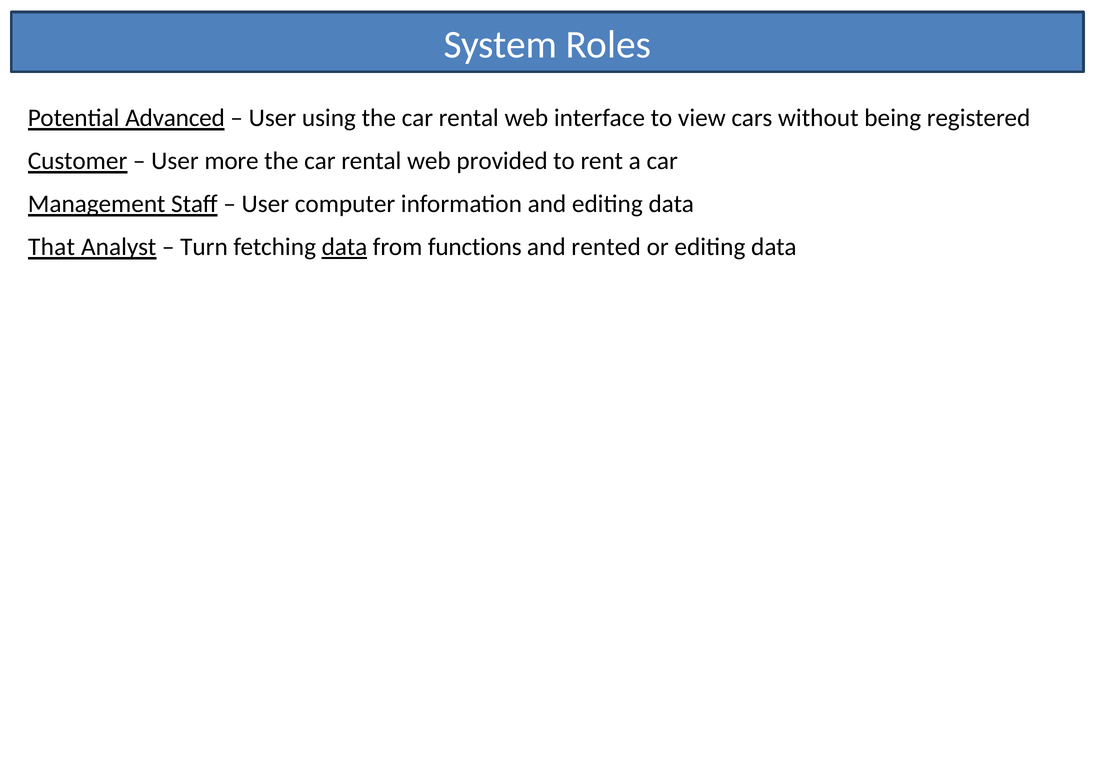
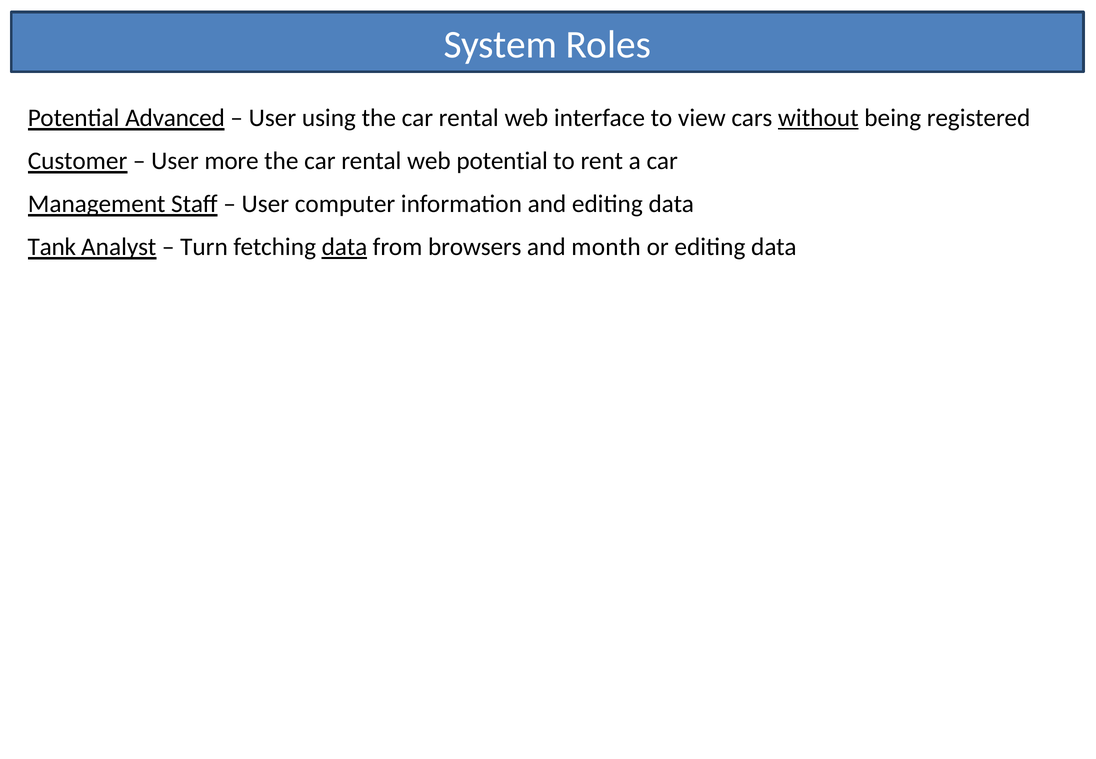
without underline: none -> present (818, 118)
web provided: provided -> potential (502, 161)
That: That -> Tank (52, 247)
functions: functions -> browsers (475, 247)
rented: rented -> month (606, 247)
